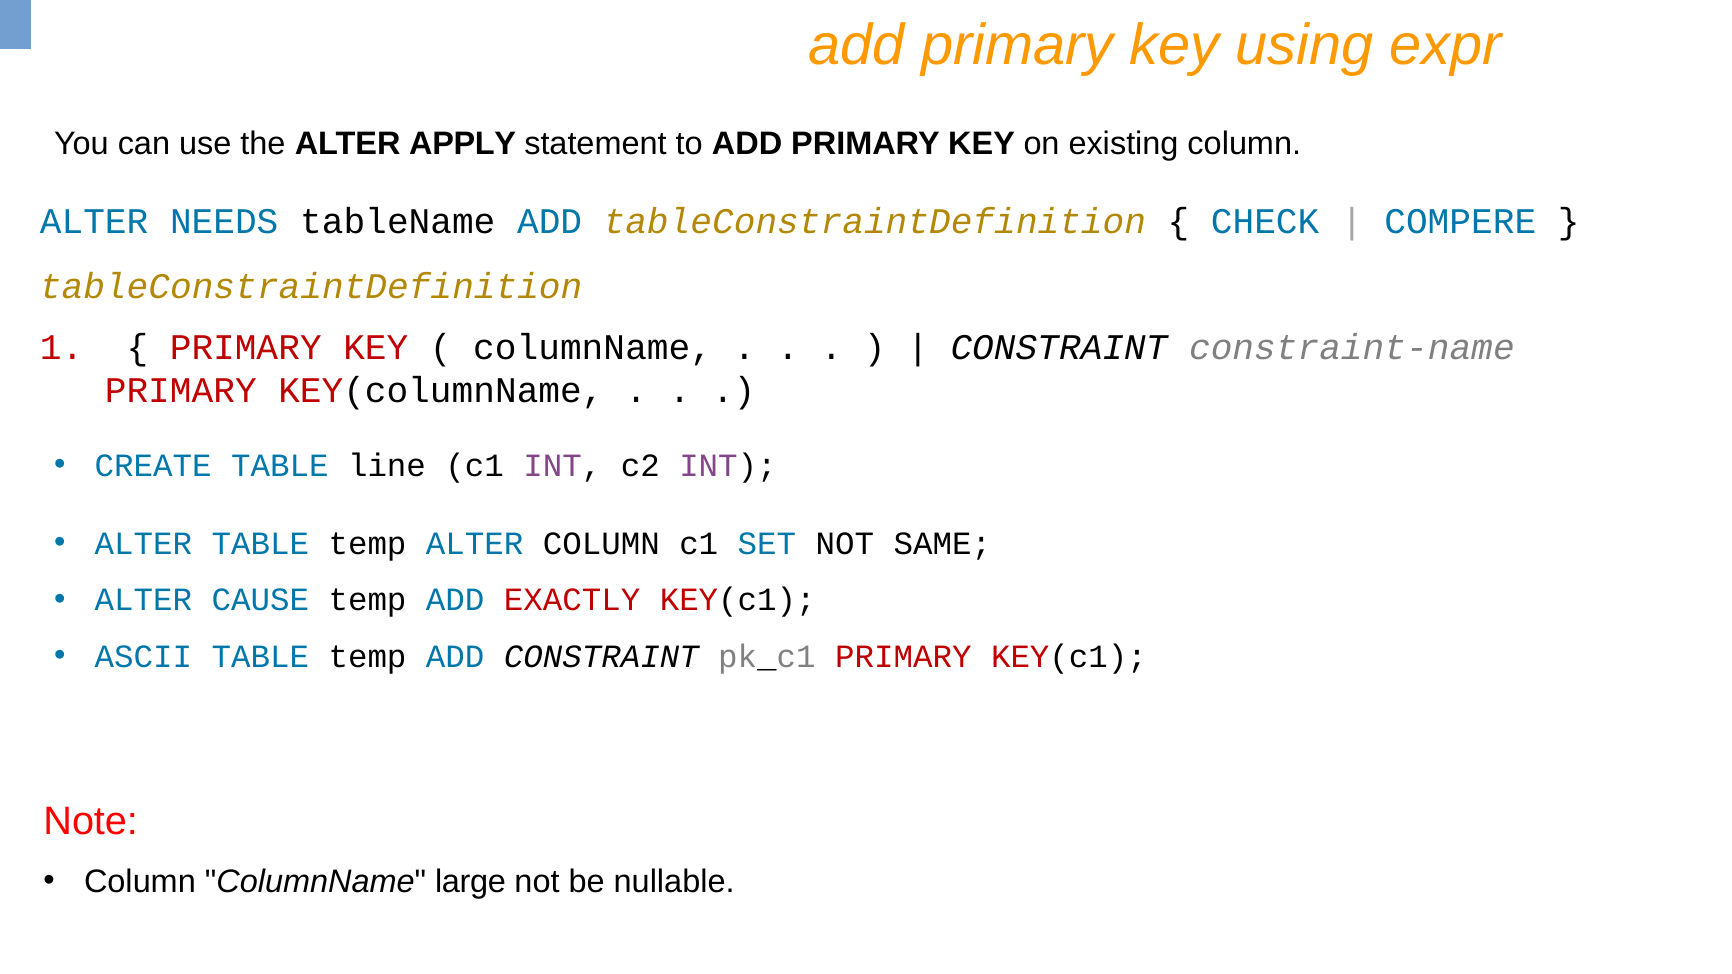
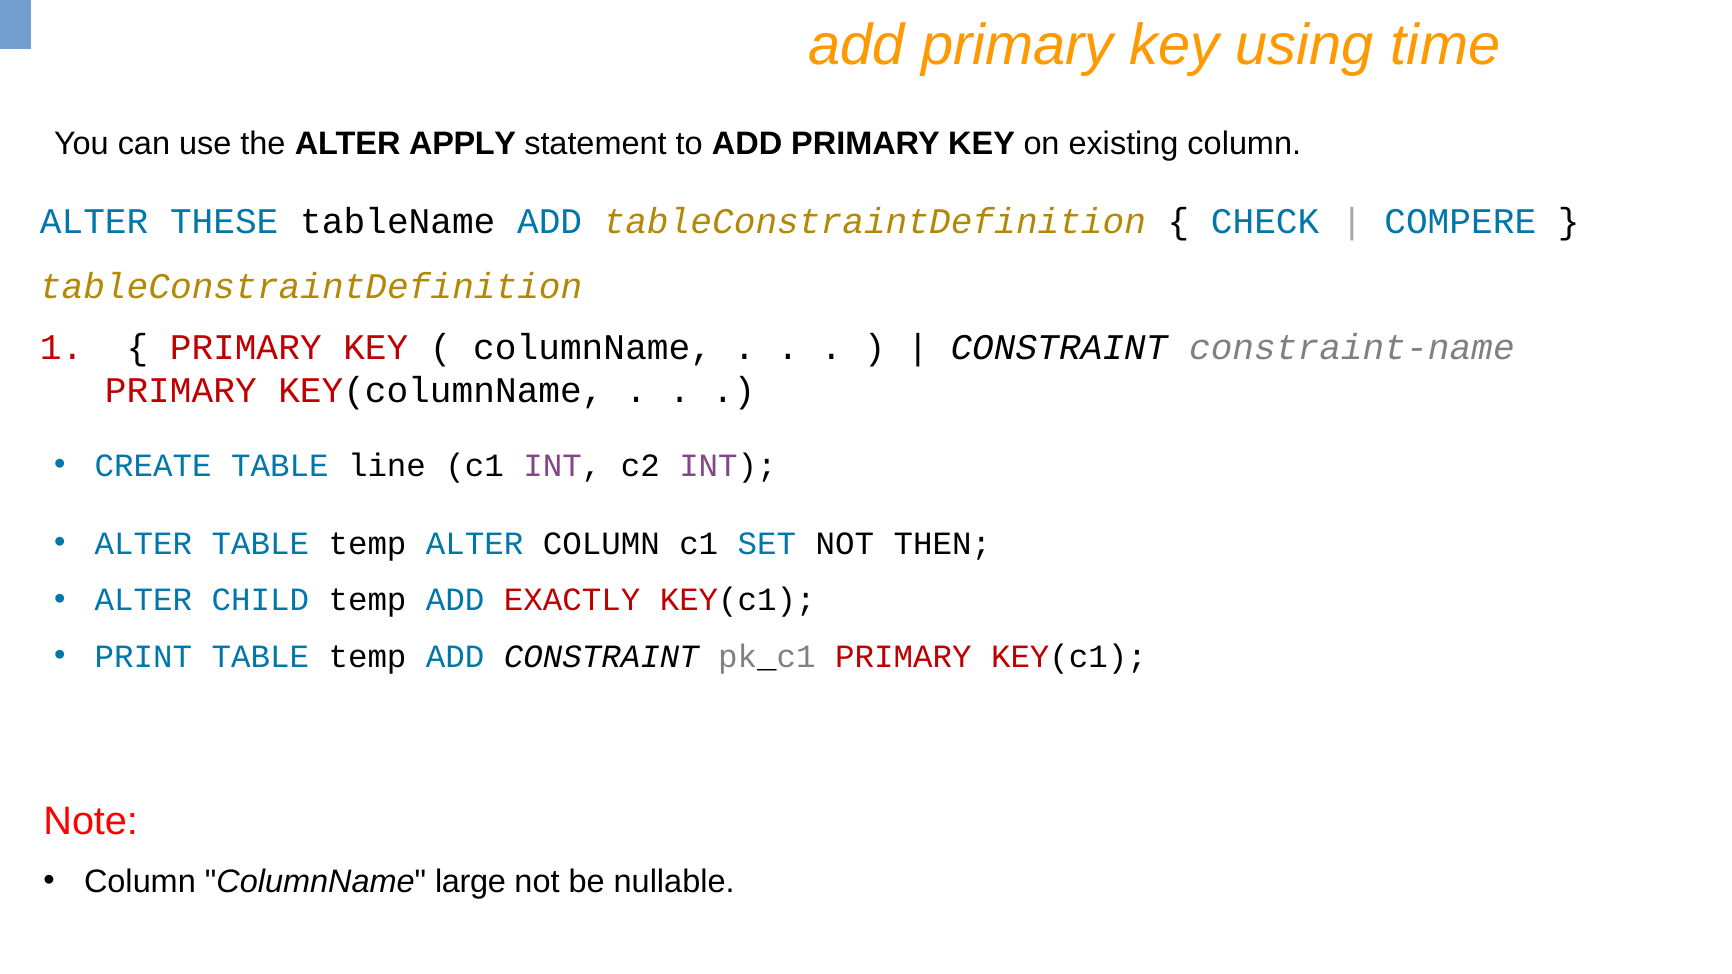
expr: expr -> time (1446, 45)
NEEDS: NEEDS -> THESE (224, 222)
SAME: SAME -> THEN (942, 544)
CAUSE: CAUSE -> CHILD (260, 600)
ASCII: ASCII -> PRINT (143, 657)
